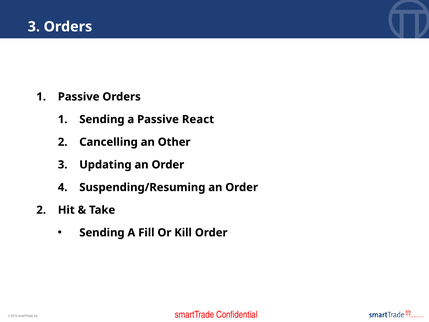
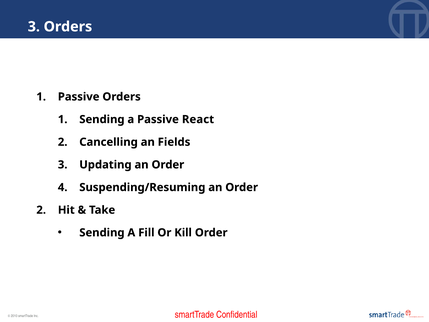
Other: Other -> Fields (174, 142)
